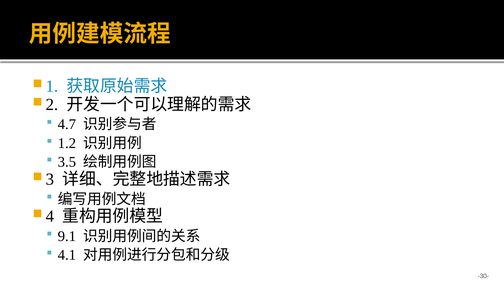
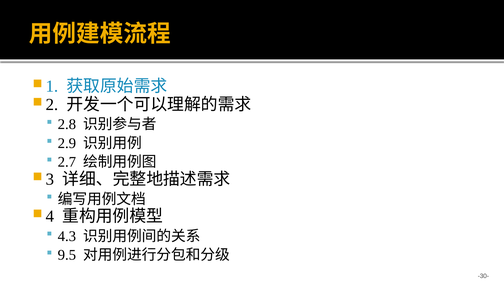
4.7: 4.7 -> 2.8 (67, 124)
1.2: 1.2 -> 2.9 (67, 143)
3.5: 3.5 -> 2.7 (67, 162)
9.1: 9.1 -> 4.3 (67, 236)
4.1: 4.1 -> 9.5 (67, 255)
